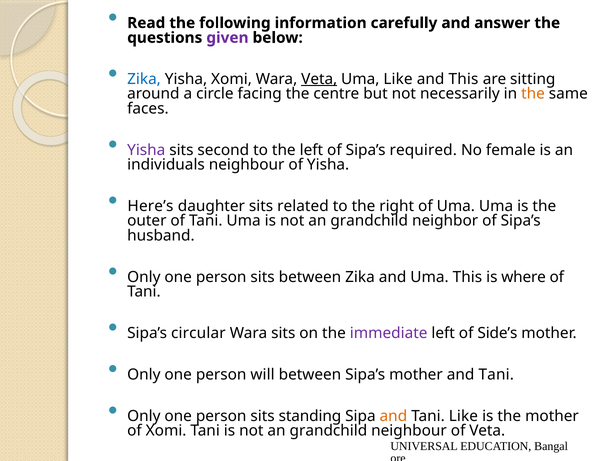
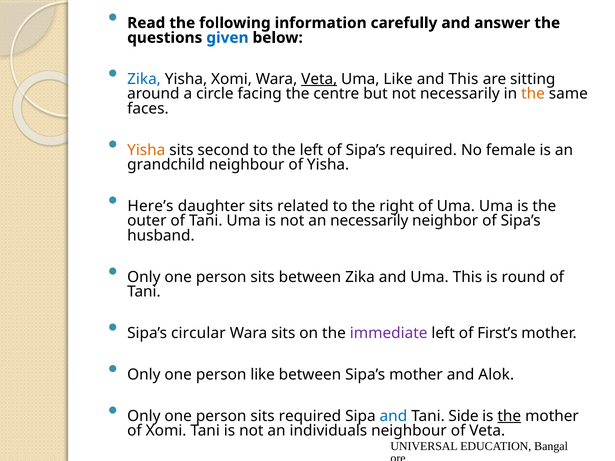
given colour: purple -> blue (227, 38)
Yisha colour: purple -> orange (146, 150)
individuals: individuals -> grandchild (166, 165)
grandchild: grandchild -> necessarily (369, 221)
where: where -> round (524, 277)
Side’s: Side’s -> First’s (497, 333)
person will: will -> like (263, 375)
mother and Tani: Tani -> Alok (496, 375)
sits standing: standing -> required (310, 416)
and colour: orange -> blue (393, 416)
Tani Like: Like -> Side (464, 416)
the underline: none -> present (509, 416)
grandchild: grandchild -> individuals (328, 431)
